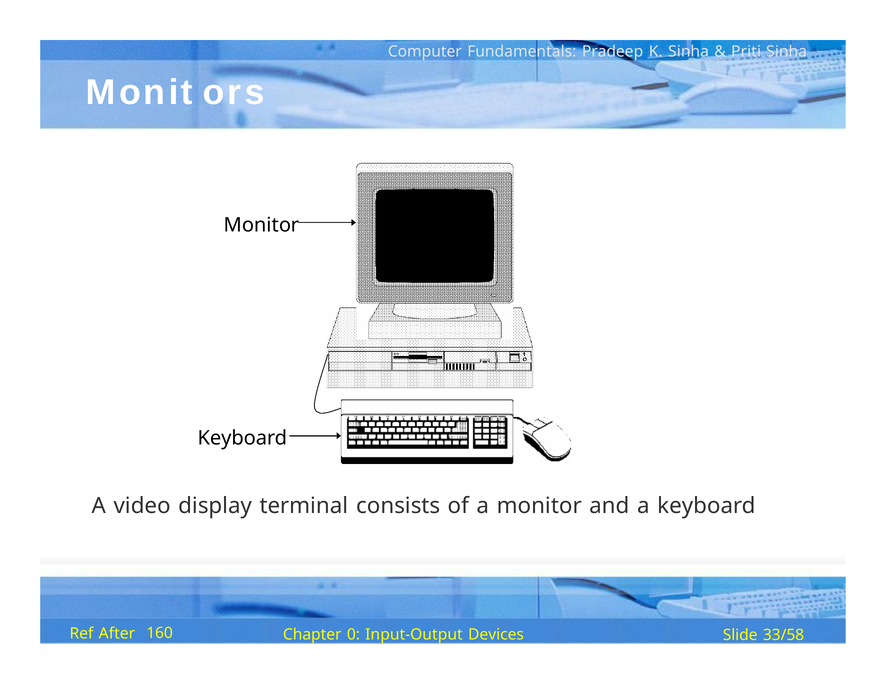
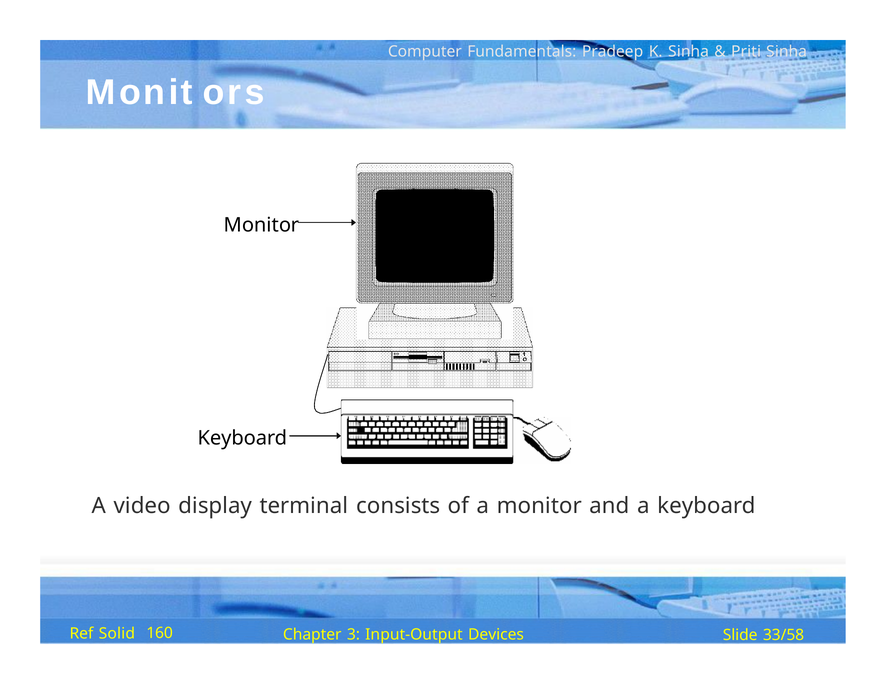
After: After -> Solid (117, 634)
0: 0 -> 3 (354, 635)
